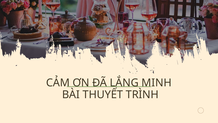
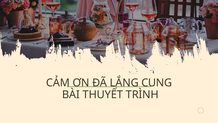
MINH: MINH -> CUNG (157, 83)
